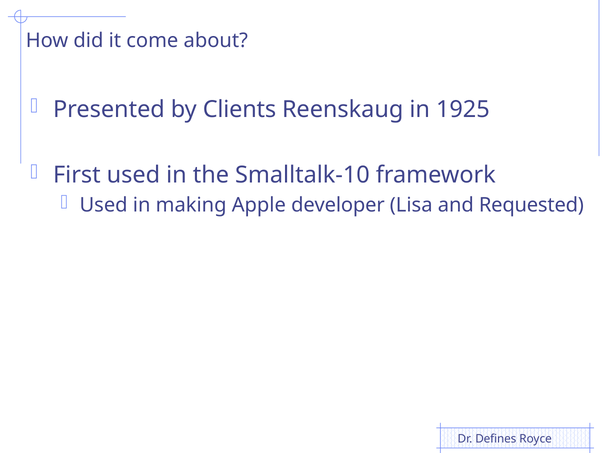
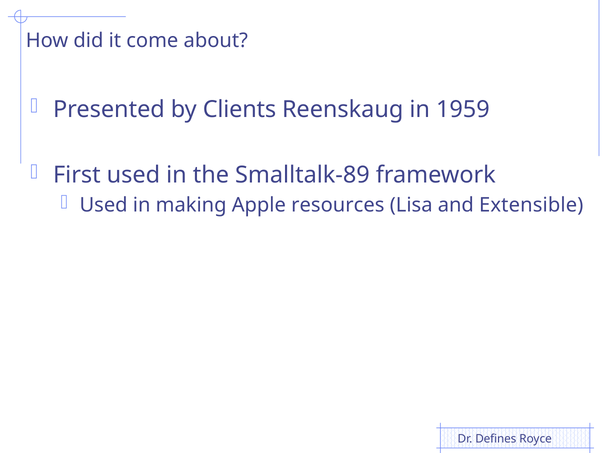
1925: 1925 -> 1959 (463, 109)
Smalltalk-10: Smalltalk-10 -> Smalltalk-89 (302, 175)
developer: developer -> resources (338, 205)
Requested: Requested -> Extensible (531, 205)
